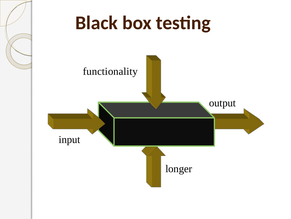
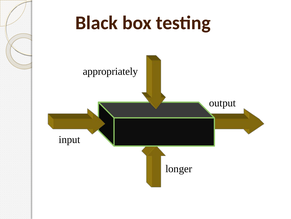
functionality: functionality -> appropriately (110, 71)
